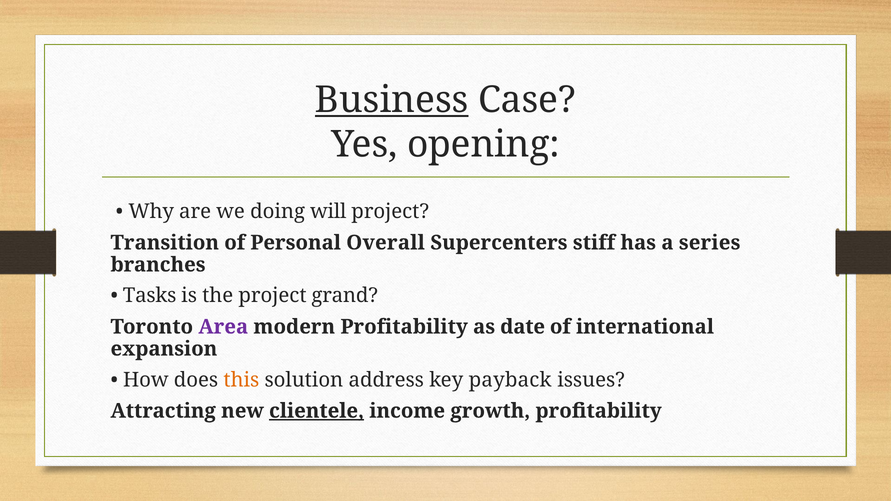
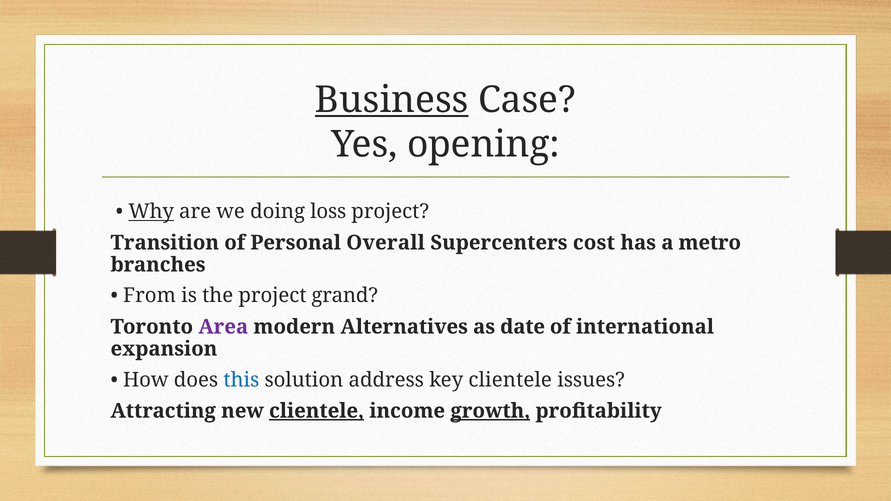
Why underline: none -> present (151, 212)
will: will -> loss (328, 212)
stiff: stiff -> cost (594, 243)
series: series -> metro (710, 243)
Tasks: Tasks -> From (150, 296)
modern Profitability: Profitability -> Alternatives (404, 327)
this colour: orange -> blue (241, 380)
key payback: payback -> clientele (510, 380)
growth underline: none -> present (490, 411)
